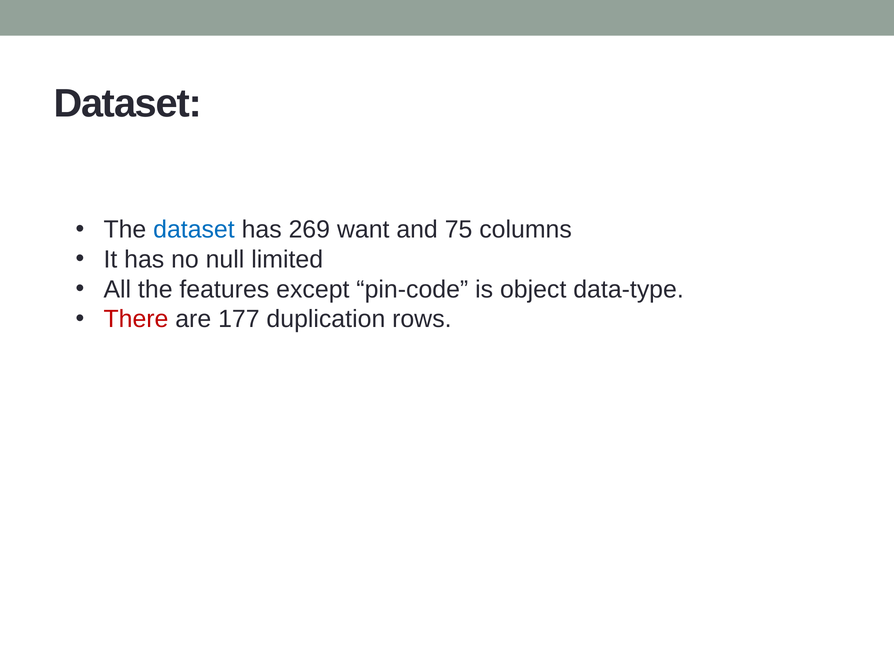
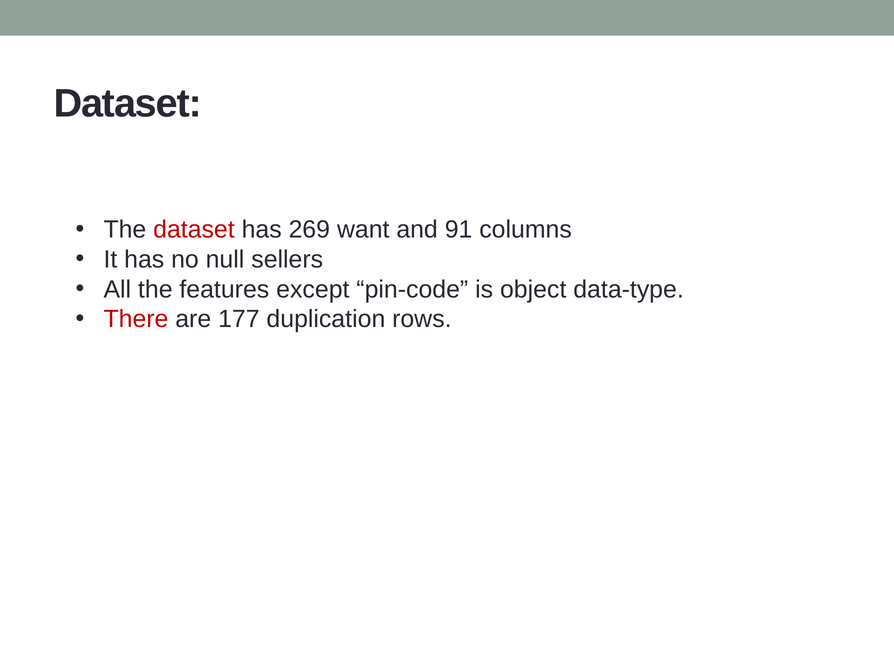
dataset colour: blue -> red (194, 230)
75: 75 -> 91 (459, 230)
limited: limited -> sellers (287, 259)
